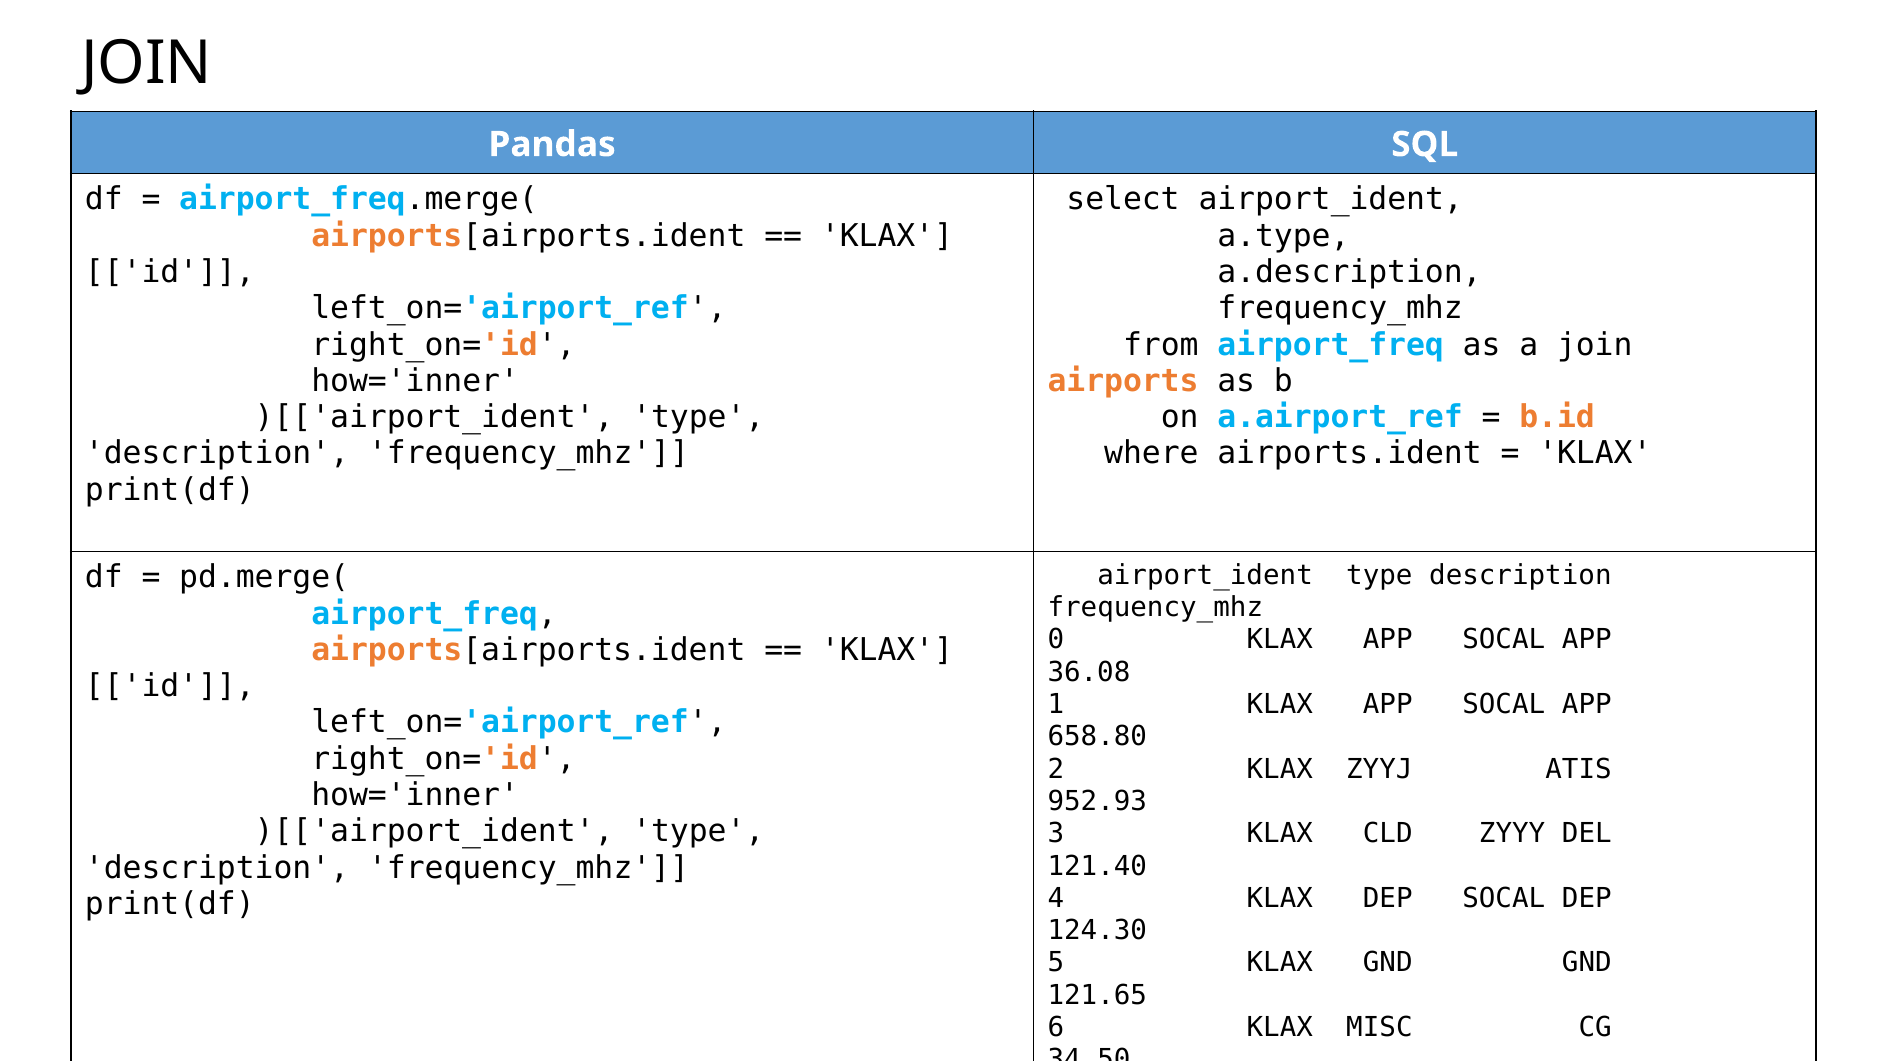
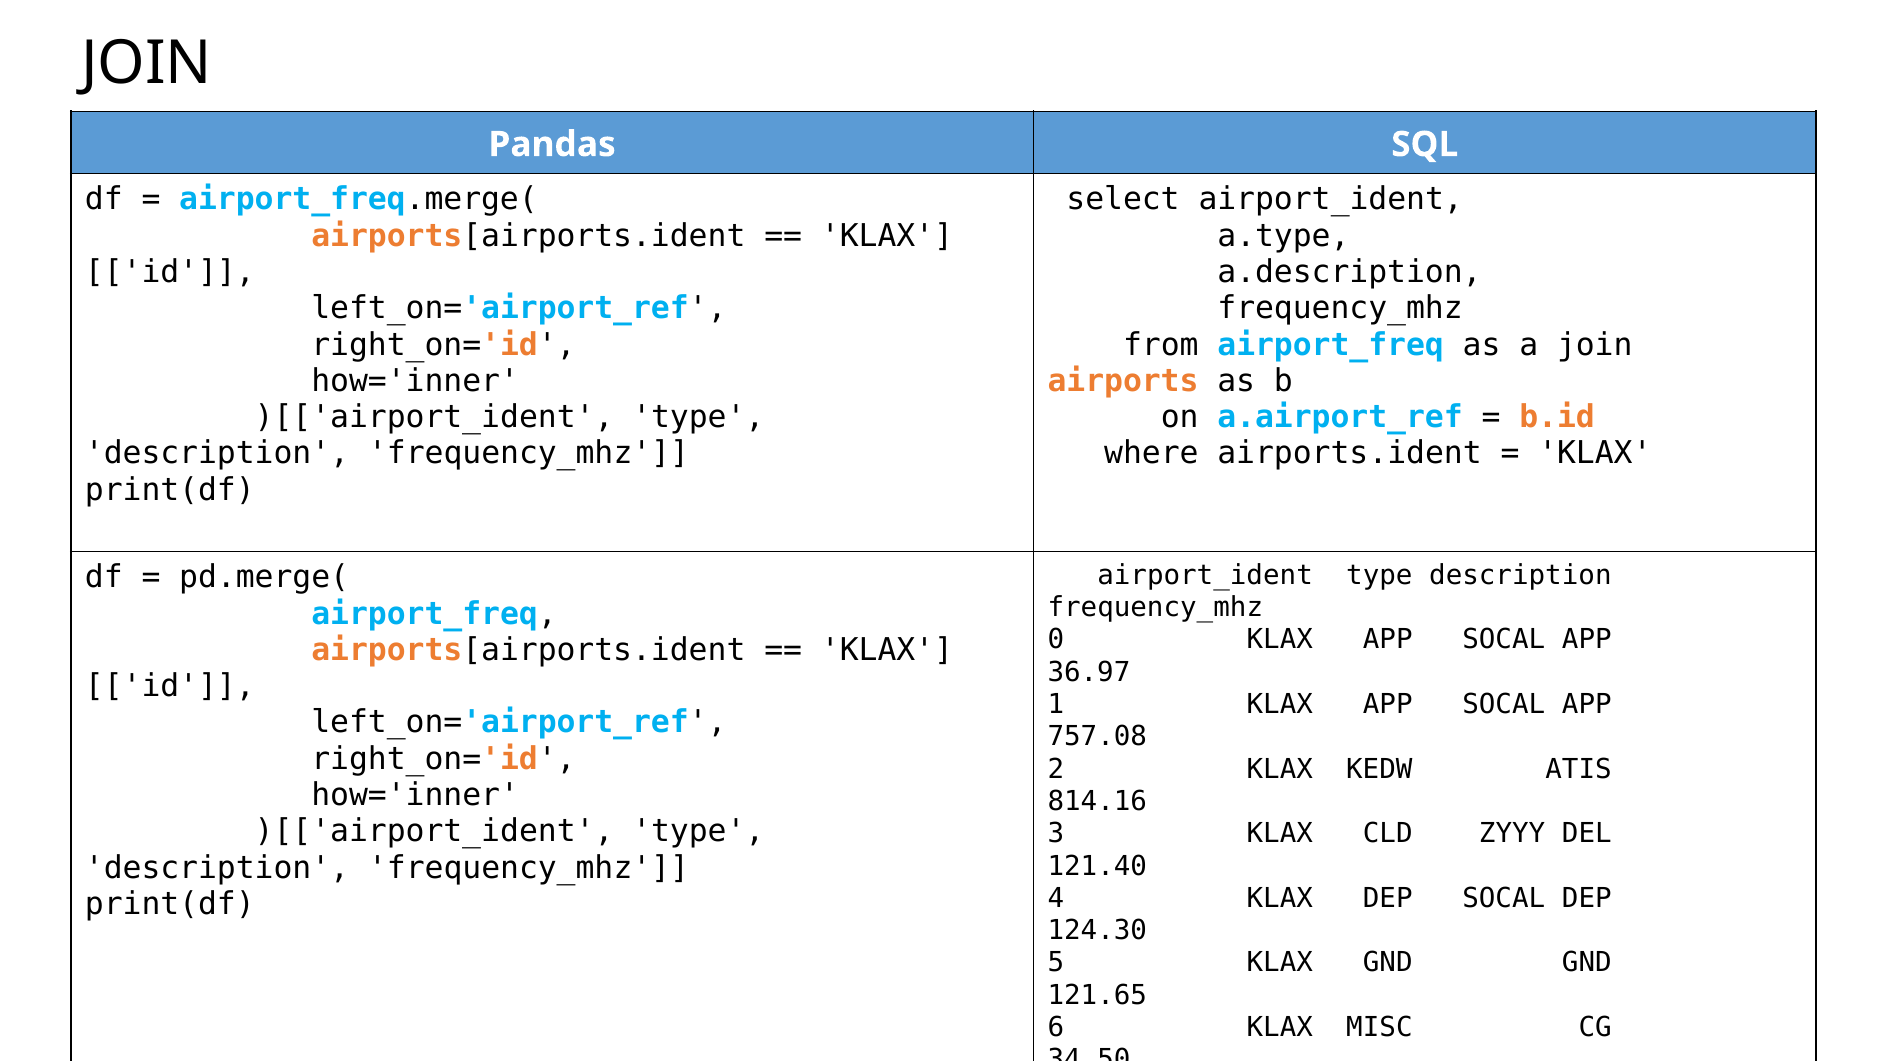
36.08: 36.08 -> 36.97 (1089, 672)
658.80: 658.80 -> 757.08 (1097, 737)
ZYYJ: ZYYJ -> KEDW (1379, 769)
952.93: 952.93 -> 814.16 (1097, 802)
